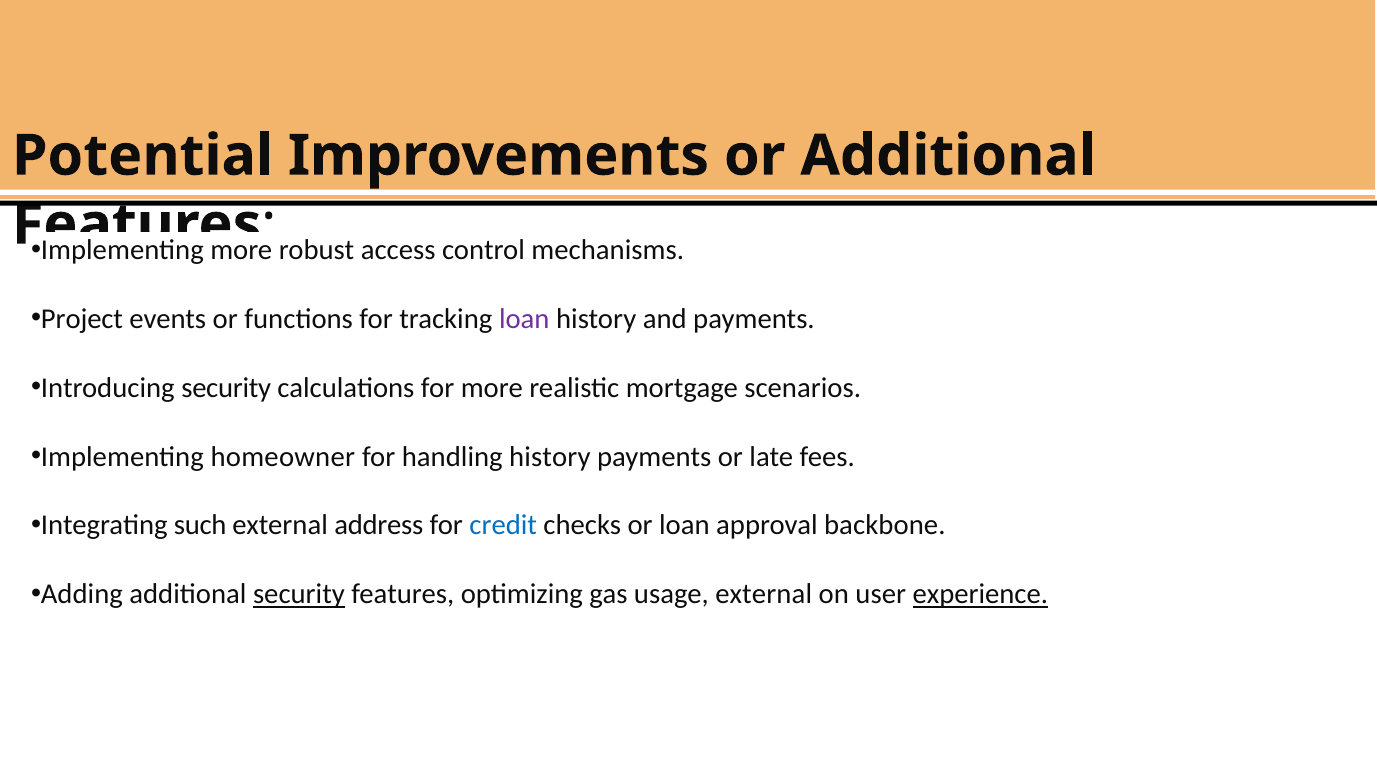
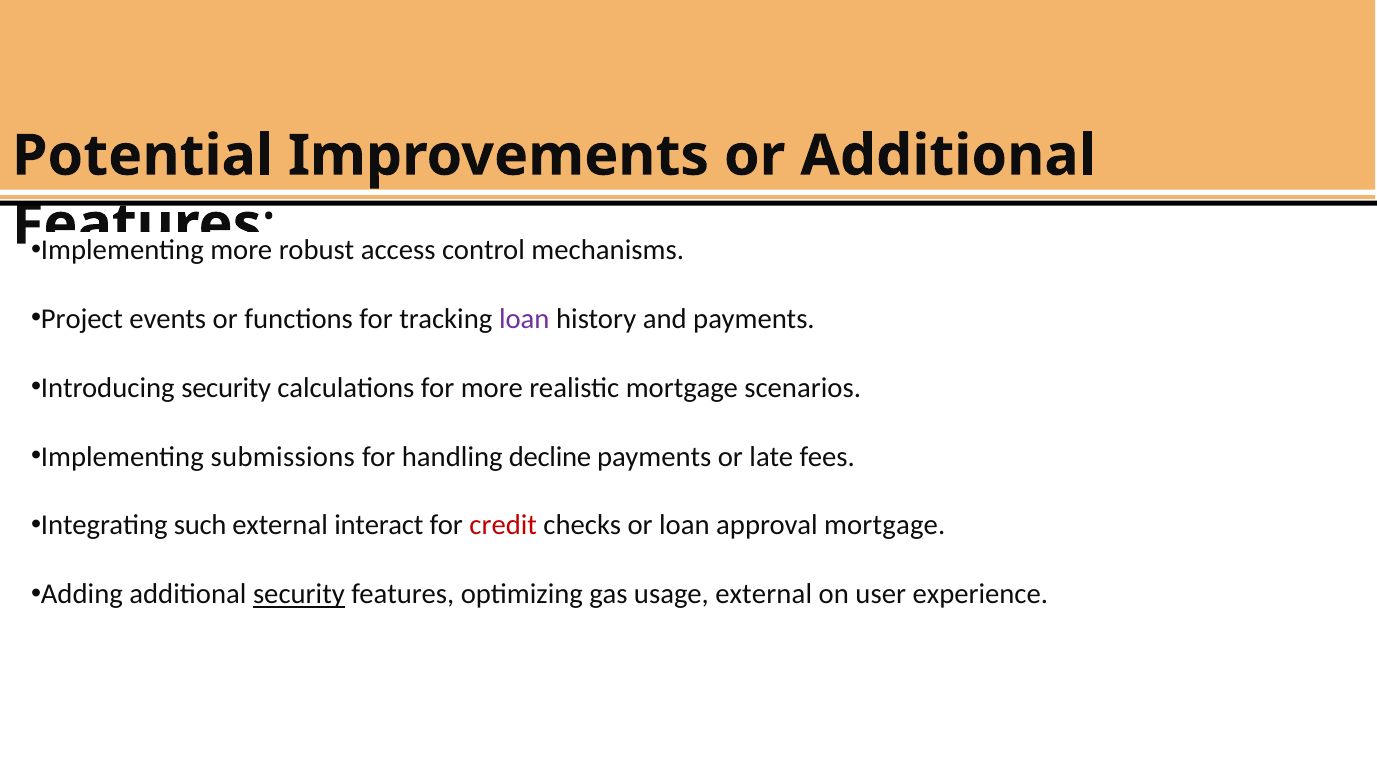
homeowner: homeowner -> submissions (283, 457)
handling history: history -> decline (550, 457)
address: address -> interact (379, 526)
credit colour: blue -> red (503, 526)
approval backbone: backbone -> mortgage (885, 526)
experience underline: present -> none (980, 595)
